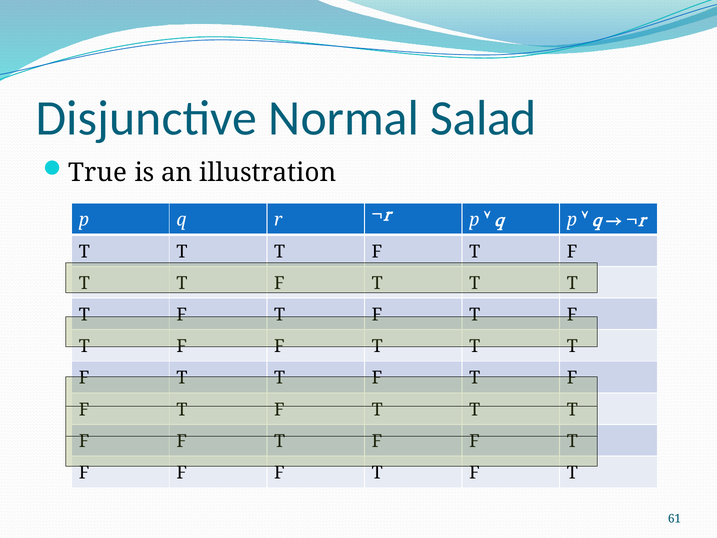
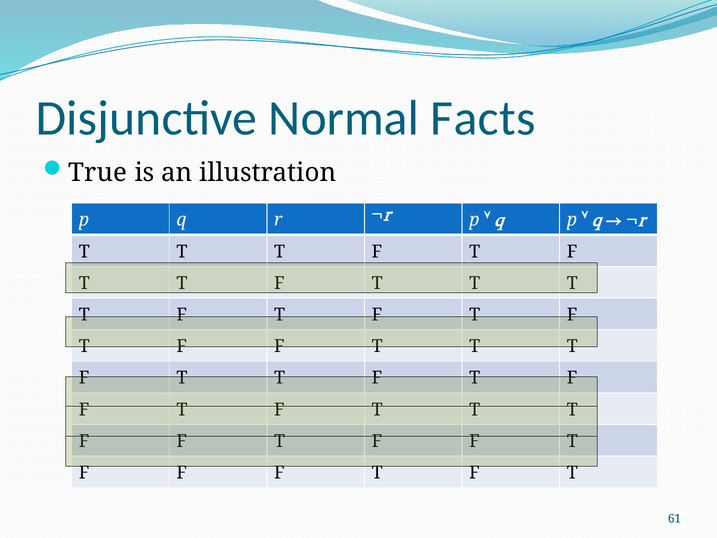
Salad: Salad -> Facts (483, 118)
